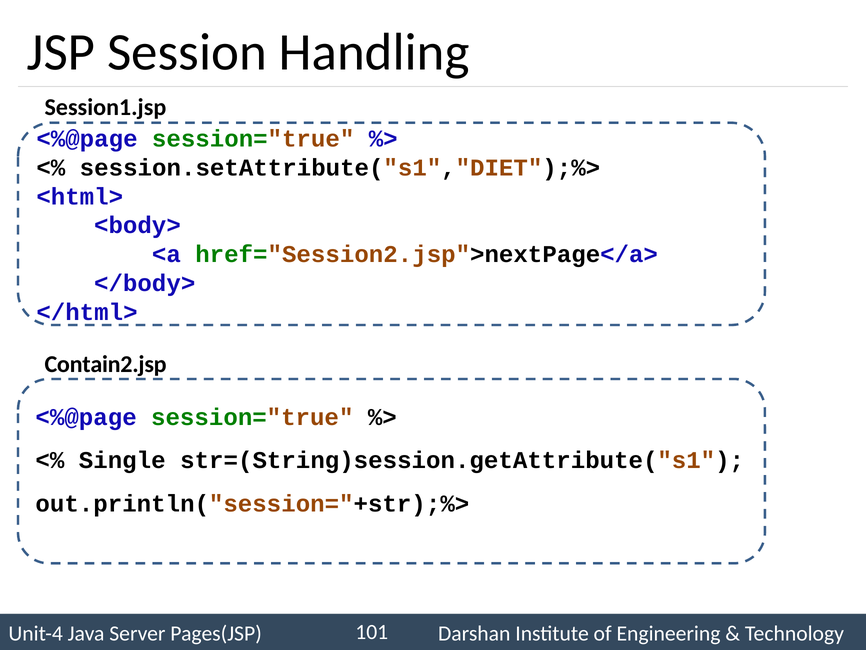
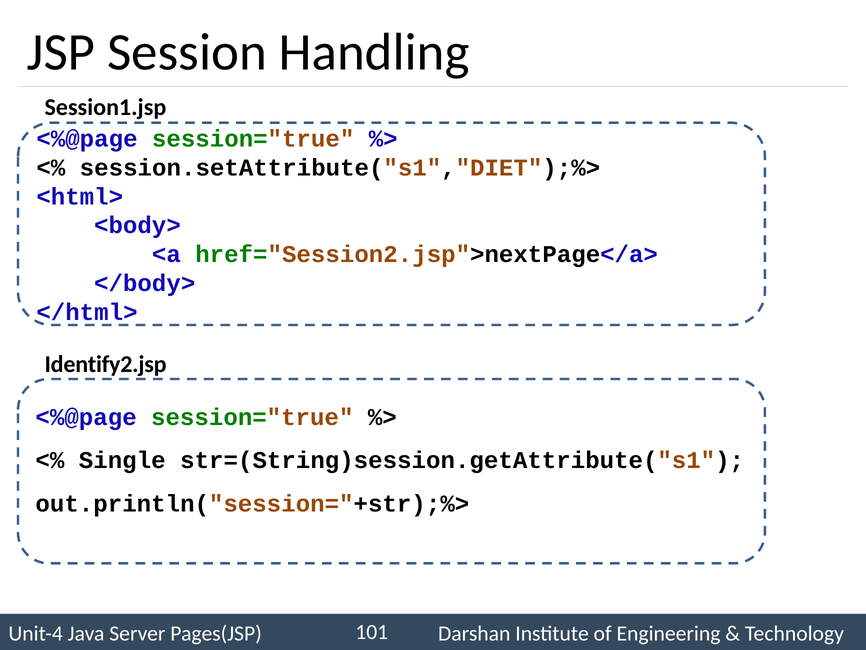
Contain2.jsp: Contain2.jsp -> Identify2.jsp (106, 364)
